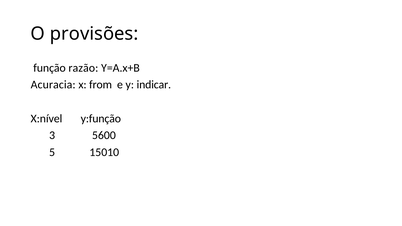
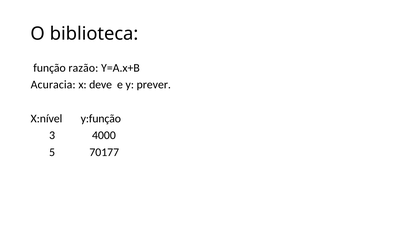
provisões: provisões -> biblioteca (94, 34)
from: from -> deve (101, 85)
indicar: indicar -> prever (154, 85)
5600: 5600 -> 4000 (104, 135)
15010: 15010 -> 70177 (104, 152)
